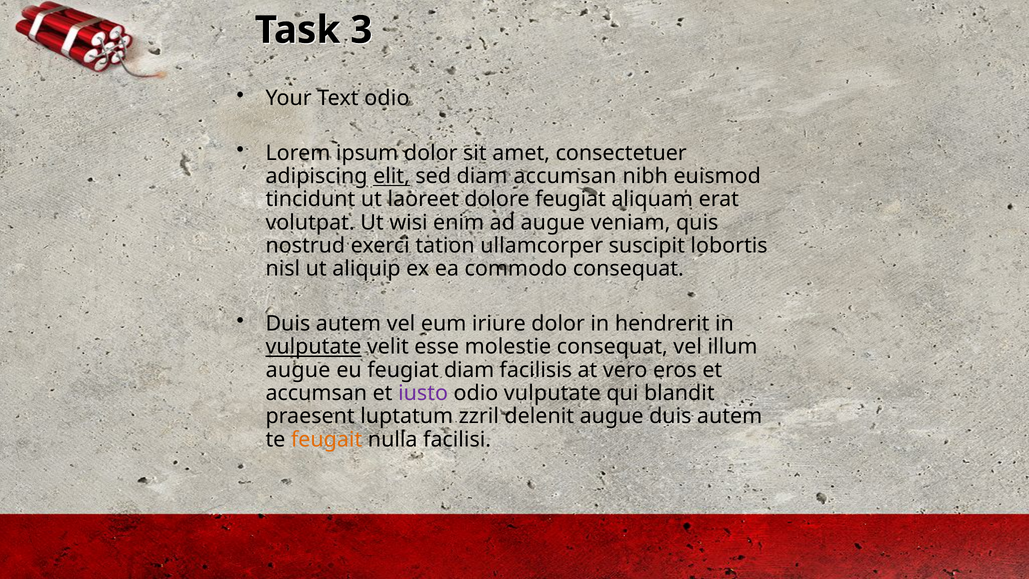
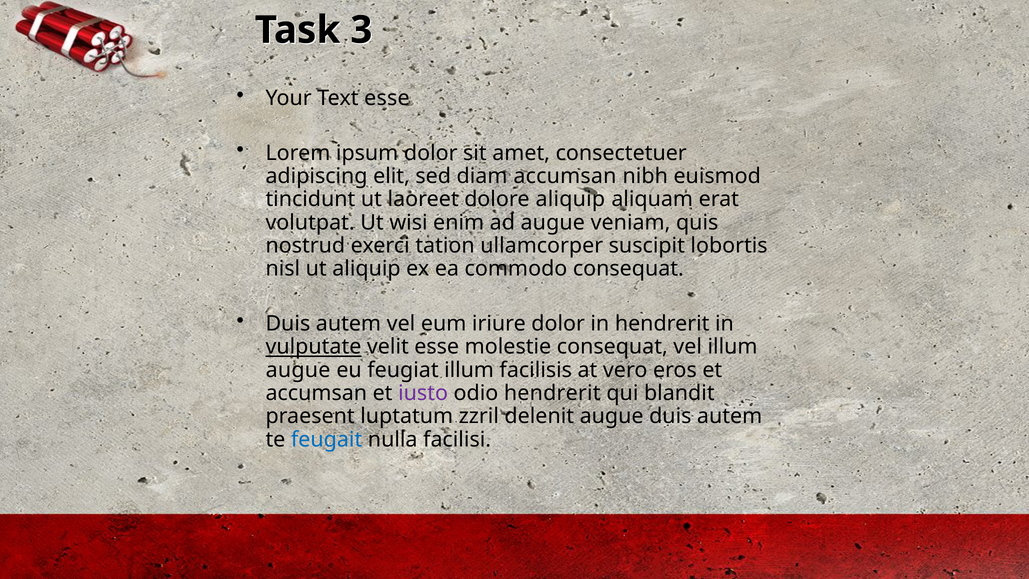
Text odio: odio -> esse (387, 98)
elit underline: present -> none (392, 176)
dolore feugiat: feugiat -> aliquip (570, 199)
feugiat diam: diam -> illum (469, 370)
odio vulputate: vulputate -> hendrerit (552, 393)
feugait colour: orange -> blue (327, 439)
